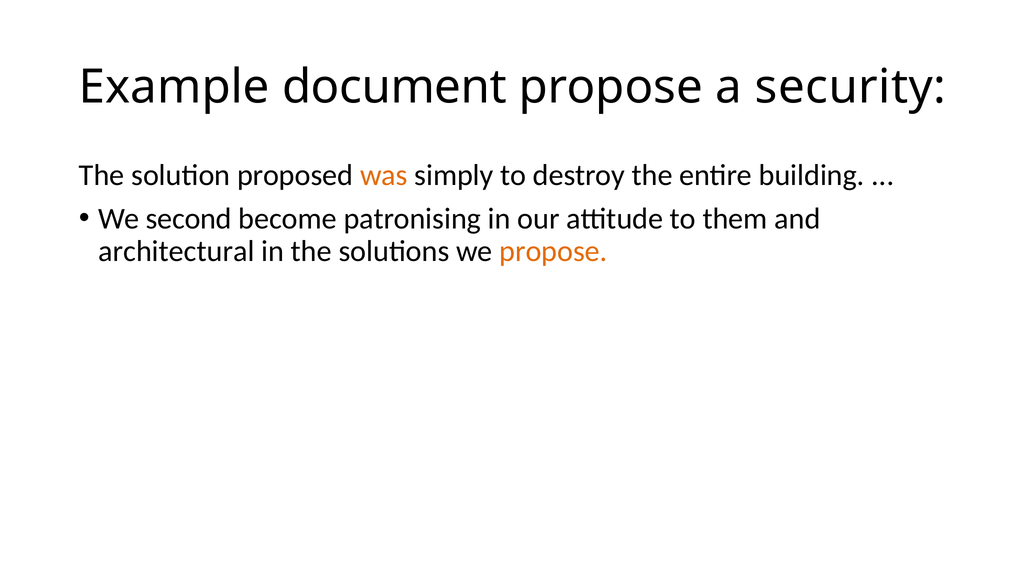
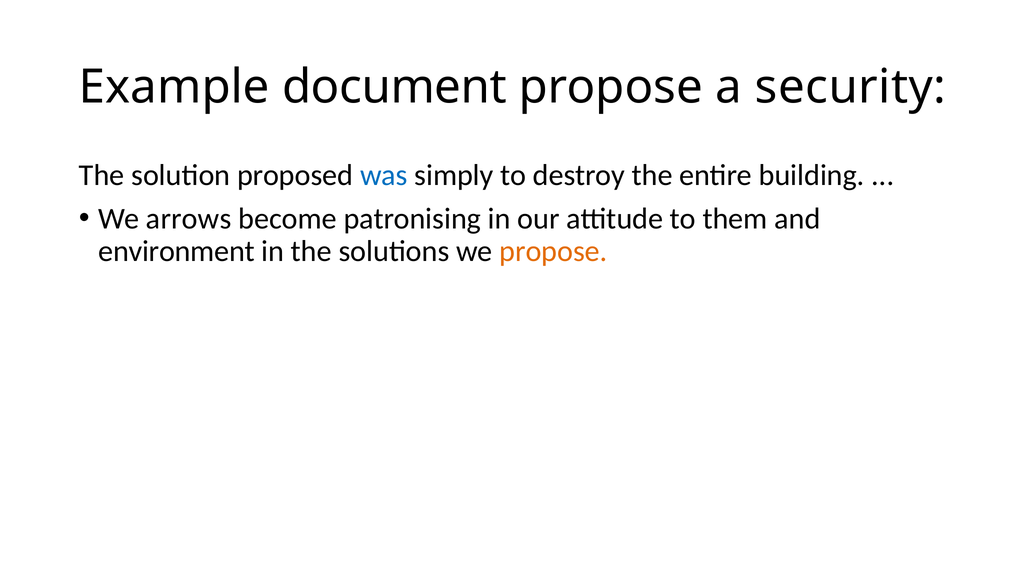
was colour: orange -> blue (384, 175)
second: second -> arrows (189, 219)
architectural: architectural -> environment (177, 251)
